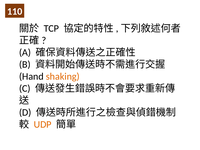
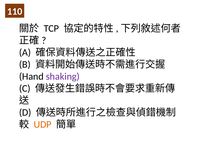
shaking colour: orange -> purple (63, 76)
